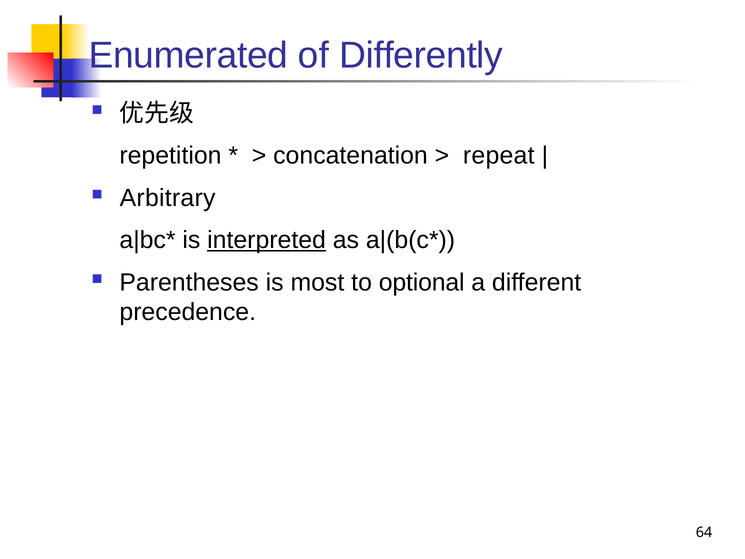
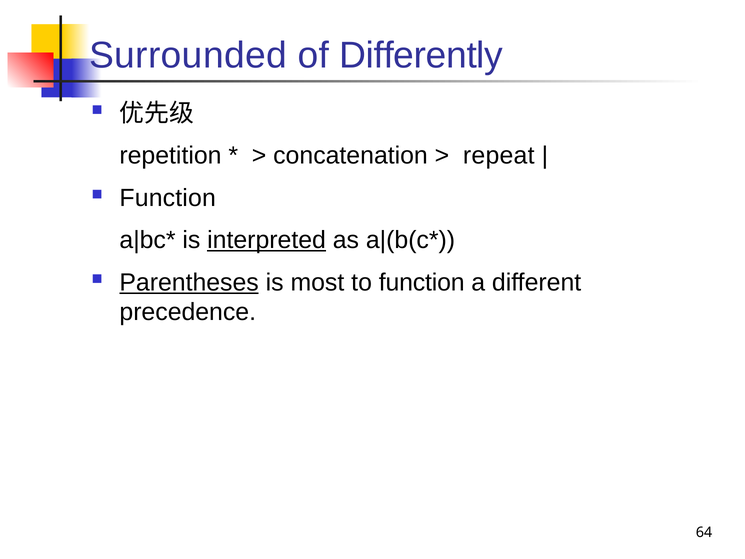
Enumerated: Enumerated -> Surrounded (188, 56)
Arbitrary: Arbitrary -> Function (168, 198)
Parentheses underline: none -> present (189, 282)
to optional: optional -> function (422, 282)
